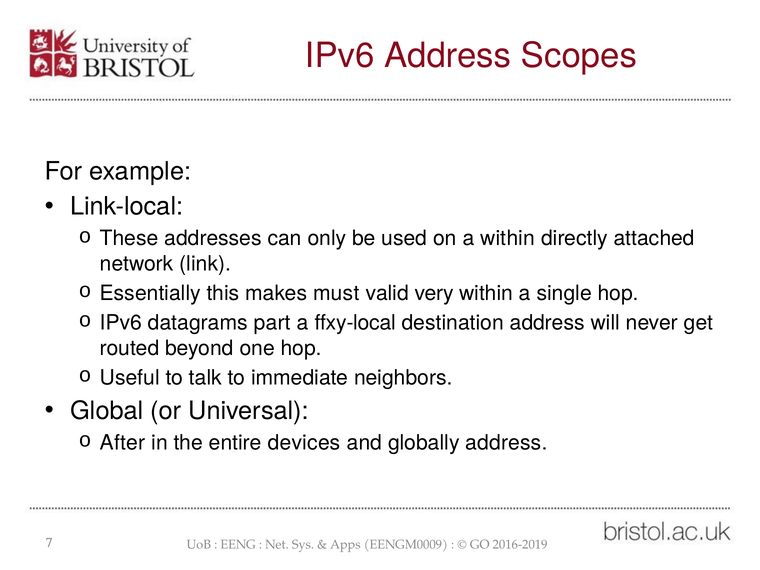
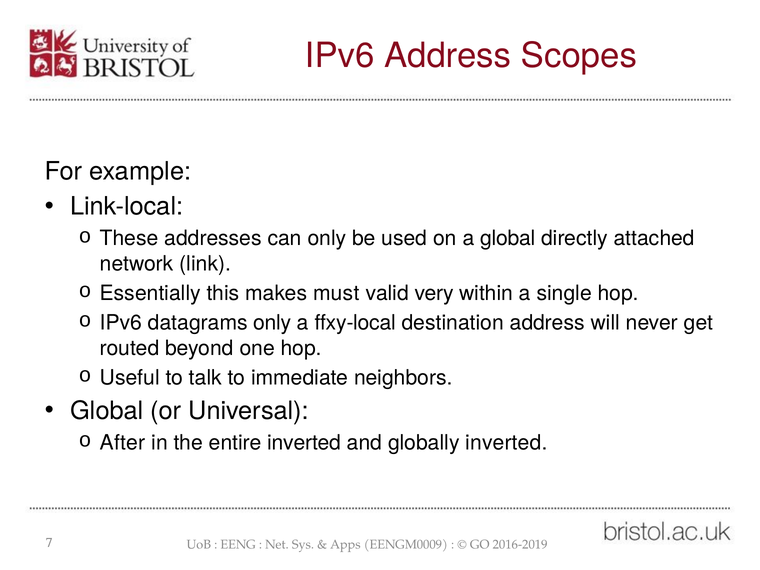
a within: within -> global (508, 238)
datagrams part: part -> only (272, 323)
entire devices: devices -> inverted (304, 443)
globally address: address -> inverted (506, 443)
